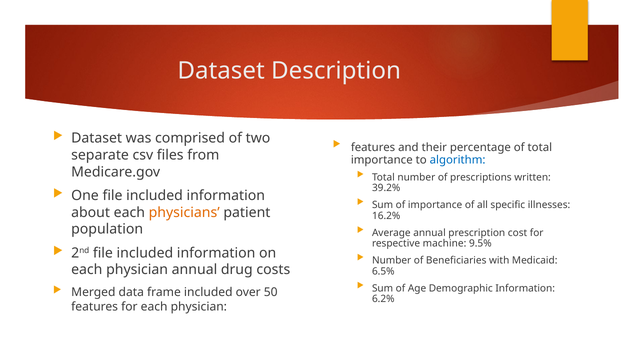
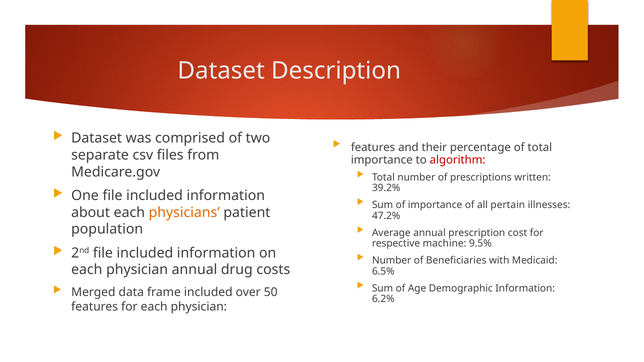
algorithm colour: blue -> red (458, 160)
specific: specific -> pertain (508, 205)
16.2%: 16.2% -> 47.2% (386, 216)
